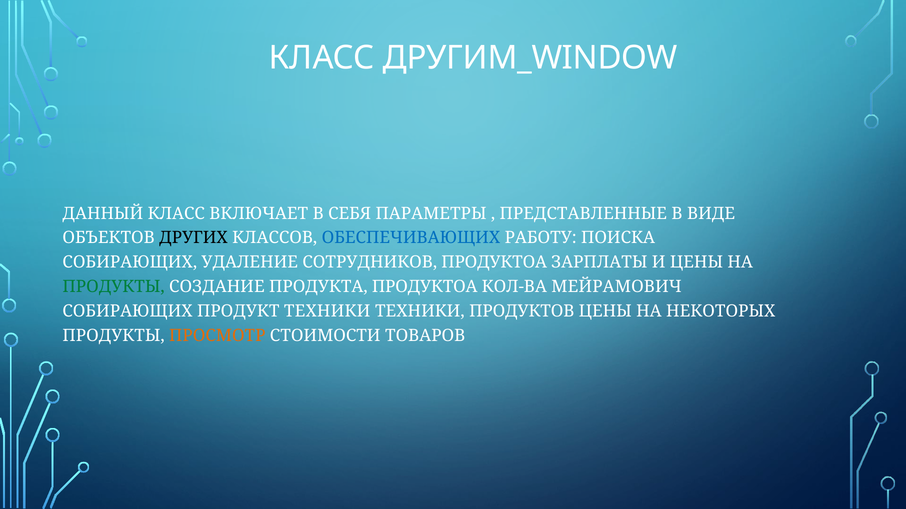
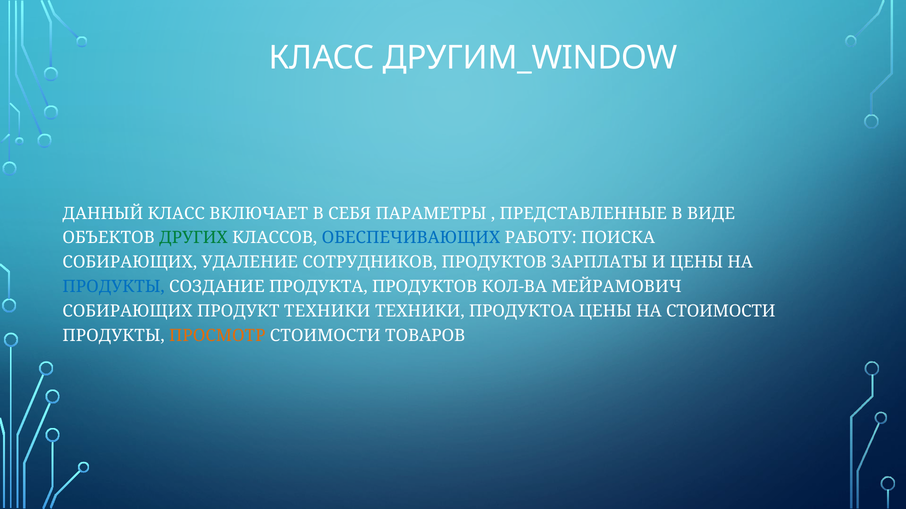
ДРУГИХ colour: black -> green (193, 238)
СОТРУДНИКОВ ПРОДУКТОА: ПРОДУКТОА -> ПРОДУКТОВ (494, 263)
ПРОДУКТЫ colour: green -> blue (114, 287)
ПРОДУКТА ПРОДУКТОА: ПРОДУКТОА -> ПРОДУКТОВ (425, 287)
ПРОДУКТОВ: ПРОДУКТОВ -> ПРОДУКТОА (522, 312)
НА НЕКОТОРЫХ: НЕКОТОРЫХ -> СТОИМОСТИ (721, 312)
